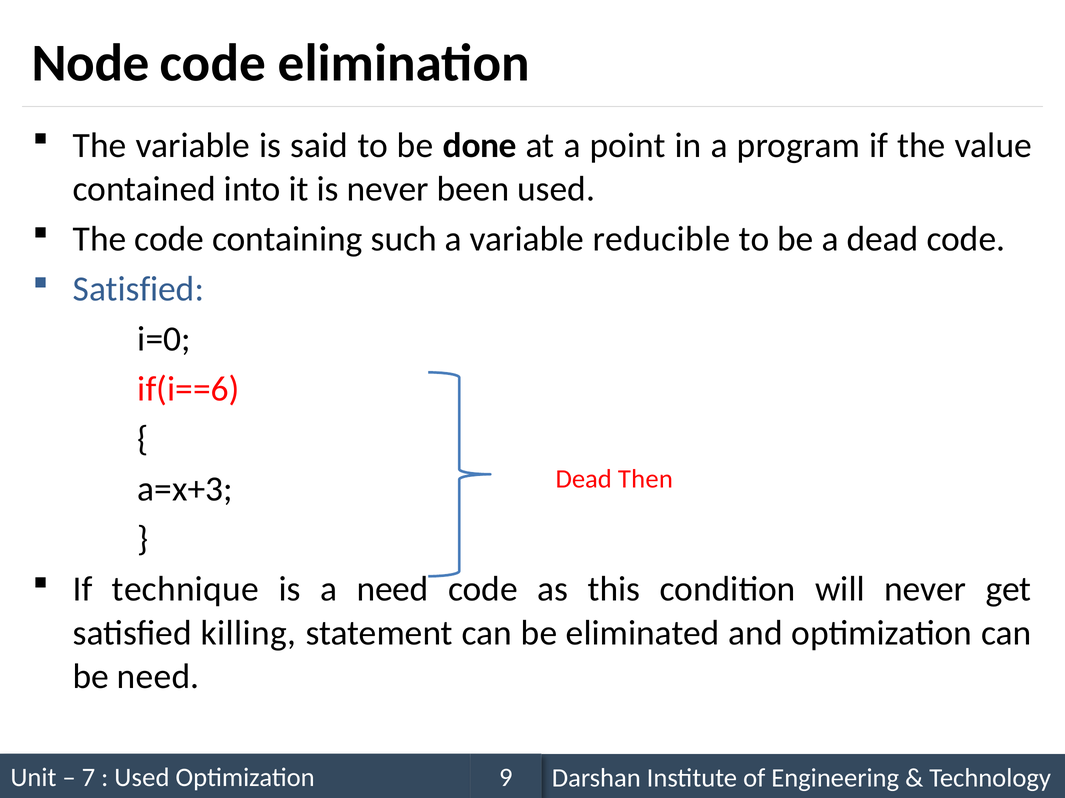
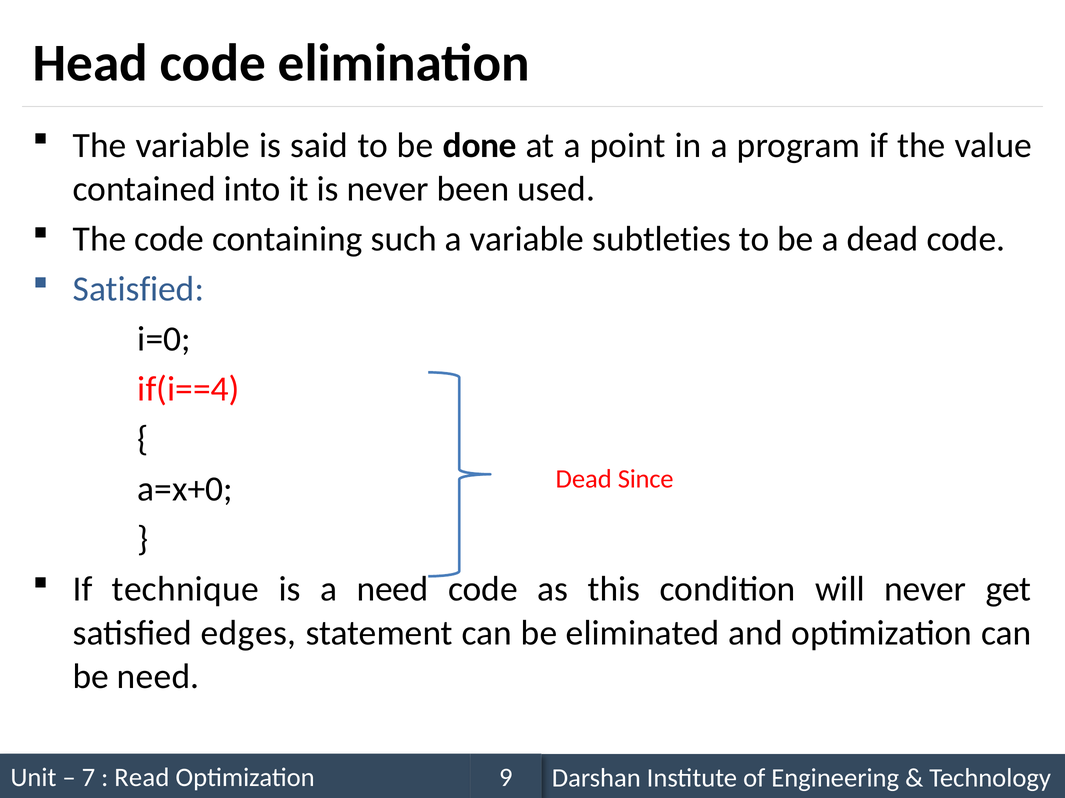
Node: Node -> Head (90, 63)
reducible: reducible -> subtleties (662, 239)
if(i==6: if(i==6 -> if(i==4 (188, 390)
Then: Then -> Since (646, 479)
a=x+3: a=x+3 -> a=x+0 (185, 490)
killing: killing -> edges (249, 633)
Used: Used -> Read (142, 778)
